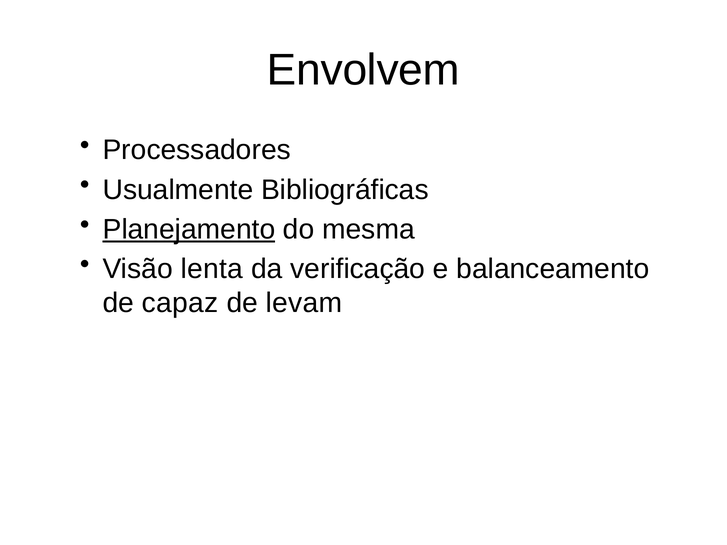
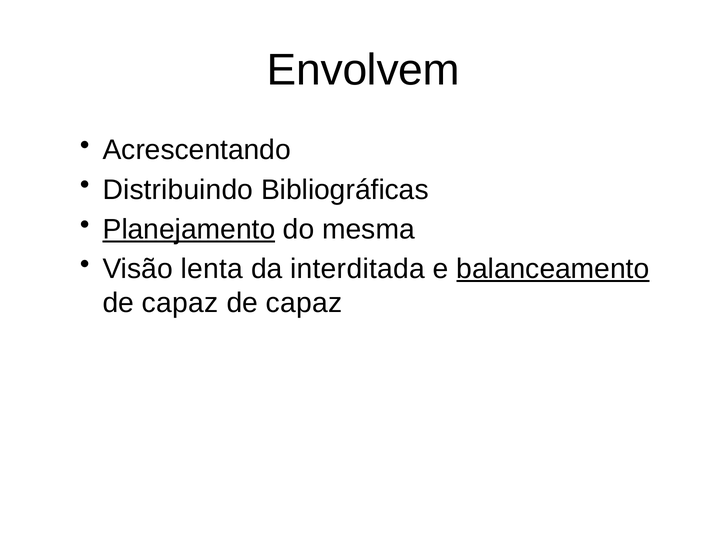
Processadores: Processadores -> Acrescentando (197, 150)
Usualmente: Usualmente -> Distribuindo (178, 190)
verificação: verificação -> interditada (358, 269)
balanceamento underline: none -> present (553, 269)
levam: levam -> capaz (304, 303)
